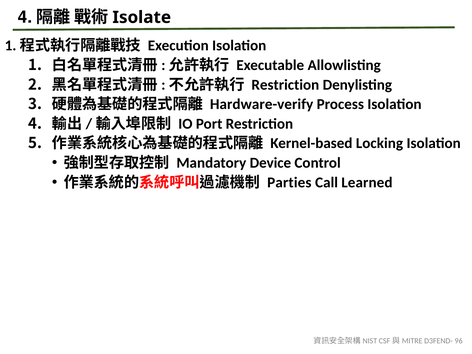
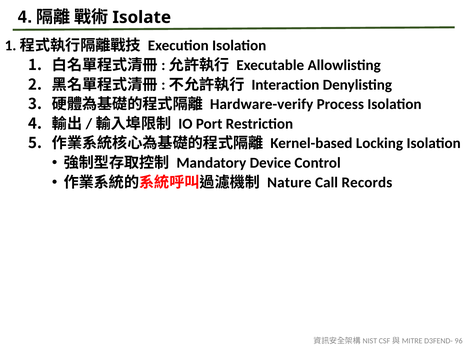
Restriction: Restriction -> Interaction (285, 85)
Parties: Parties -> Nature (289, 182)
Learned: Learned -> Records (367, 182)
